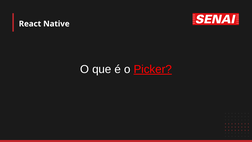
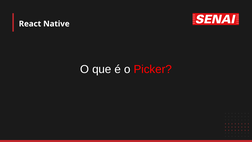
Picker underline: present -> none (153, 69)
